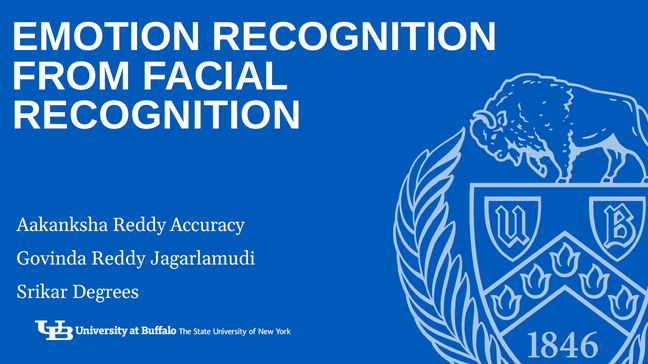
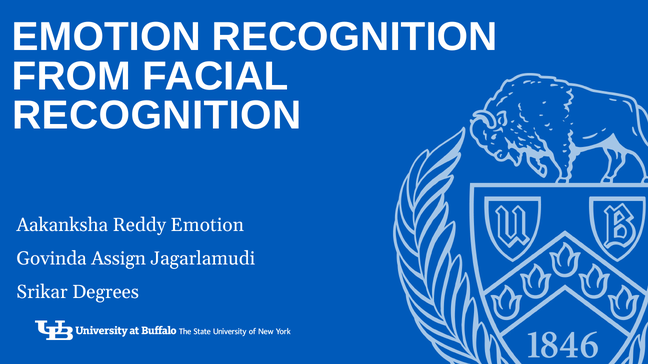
Reddy Accuracy: Accuracy -> Emotion (207, 225)
Govinda Reddy: Reddy -> Assign (119, 259)
